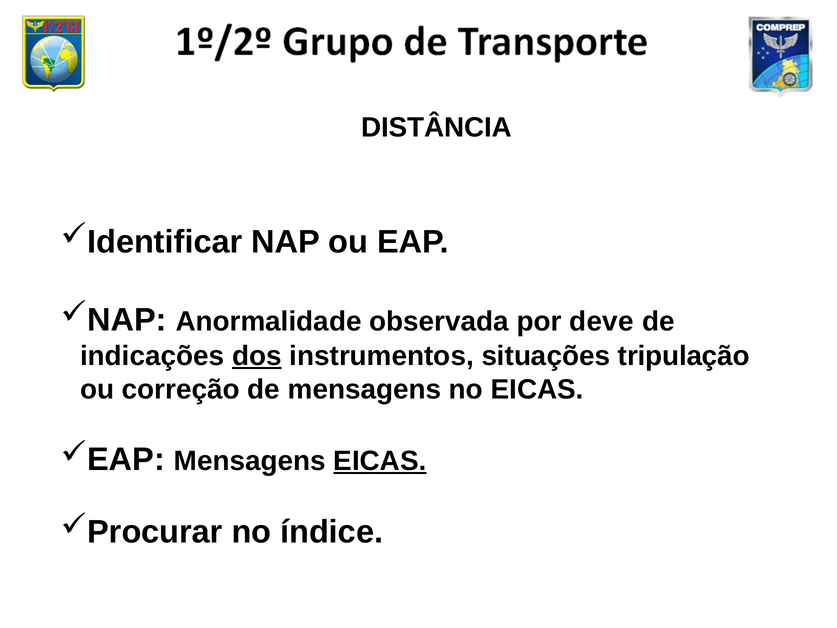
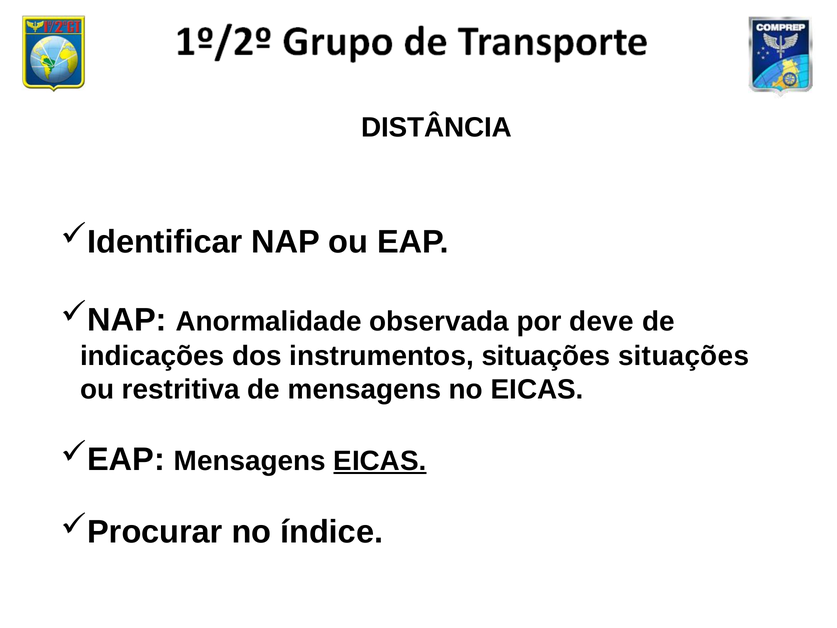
dos underline: present -> none (257, 356)
situações tripulação: tripulação -> situações (684, 356)
correção: correção -> restritiva (181, 389)
